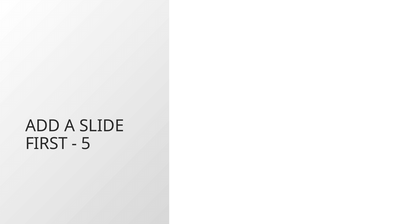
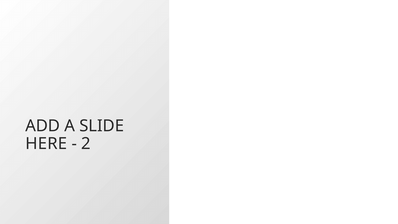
FIRST: FIRST -> HERE (46, 144)
5: 5 -> 2 (86, 144)
